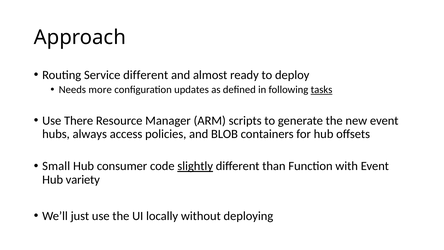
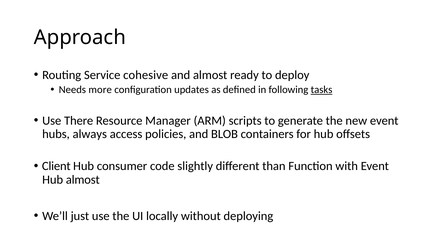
Service different: different -> cohesive (146, 75)
Small: Small -> Client (56, 166)
slightly underline: present -> none (195, 166)
Hub variety: variety -> almost (83, 179)
